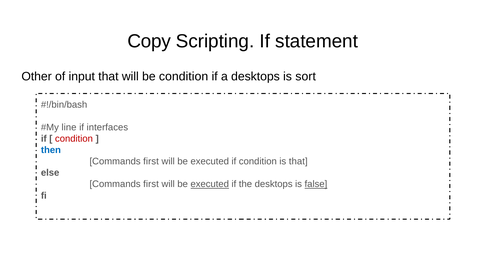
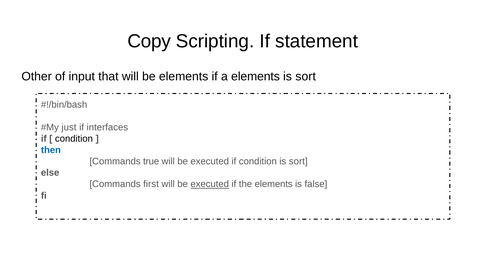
be condition: condition -> elements (184, 76)
a desktops: desktops -> elements (256, 76)
line: line -> just (69, 127)
condition colour: red -> black (74, 138)
first: first -> true (151, 161)
condition is that: that -> sort (298, 161)
the desktops: desktops -> elements (274, 184)
false underline: present -> none (316, 184)
